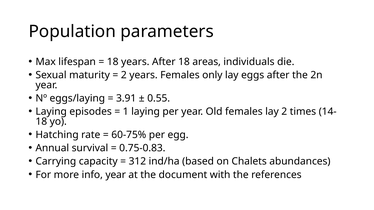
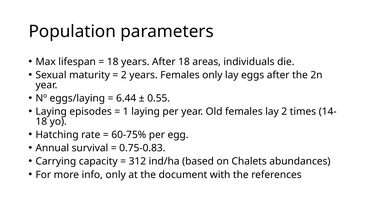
3.91: 3.91 -> 6.44 (126, 98)
info year: year -> only (116, 175)
